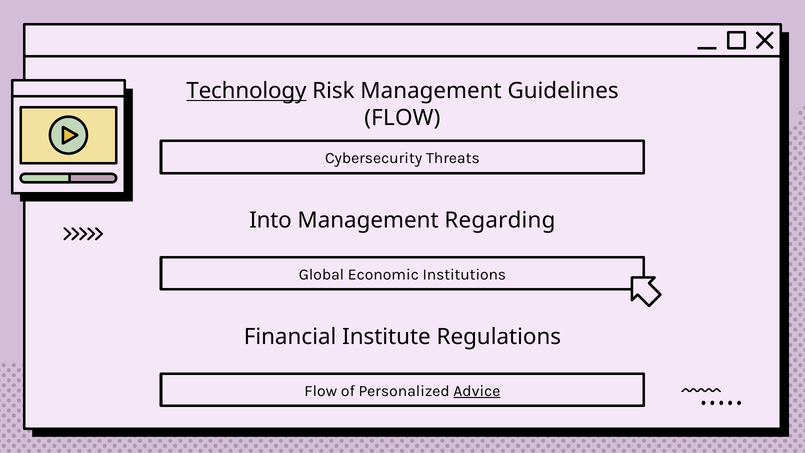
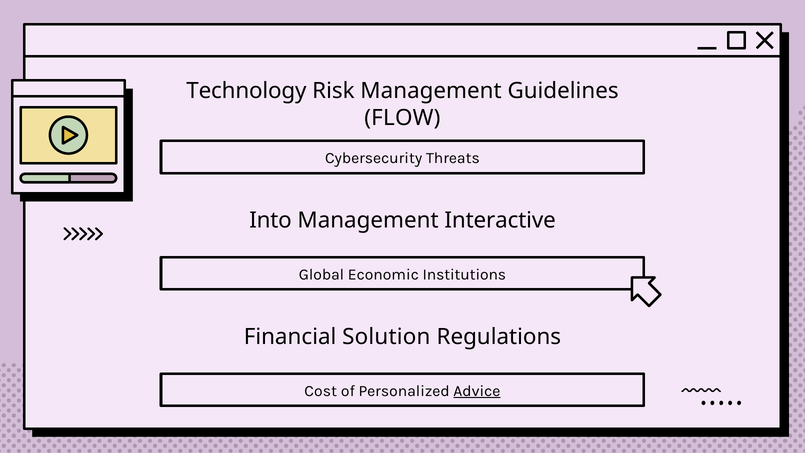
Technology underline: present -> none (246, 91)
Regarding: Regarding -> Interactive (500, 220)
Institute: Institute -> Solution (386, 337)
Flow: Flow -> Cost (321, 391)
